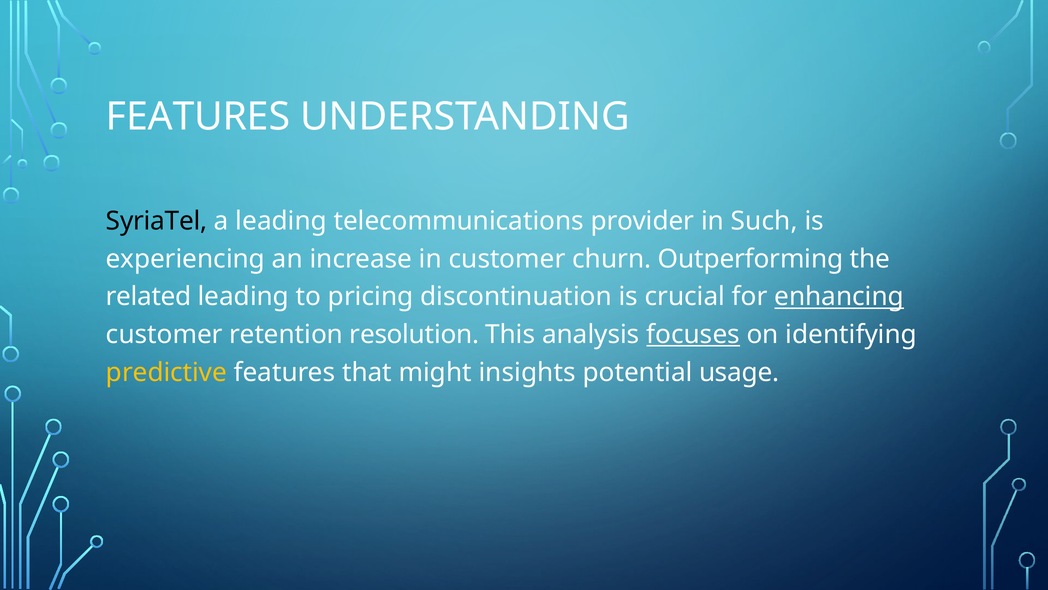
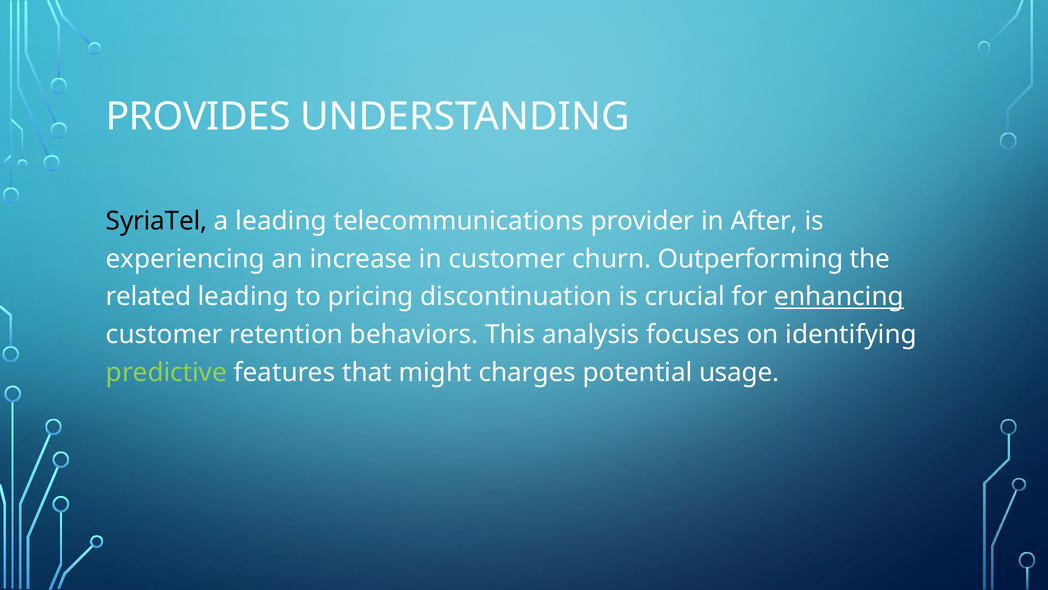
FEATURES: FEATURES -> PROVIDES (198, 116)
Such: Such -> After (764, 221)
resolution: resolution -> behaviors (414, 334)
focuses underline: present -> none (693, 334)
predictive colour: yellow -> light green (166, 372)
insights: insights -> charges (527, 372)
